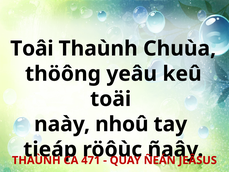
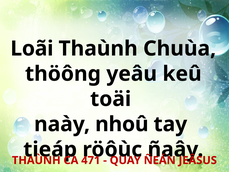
Toâi: Toâi -> Loãi (32, 49)
